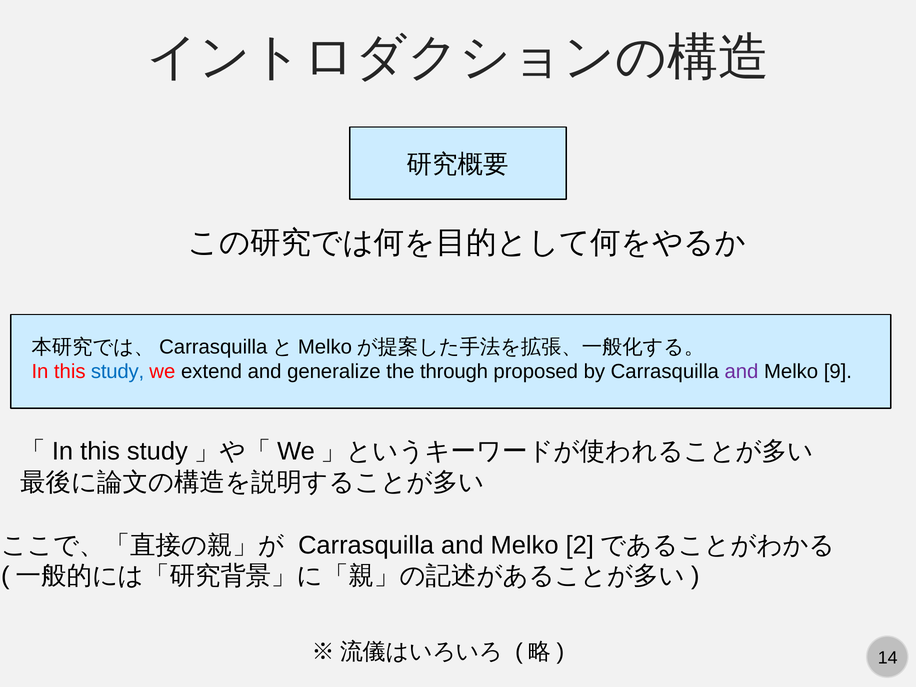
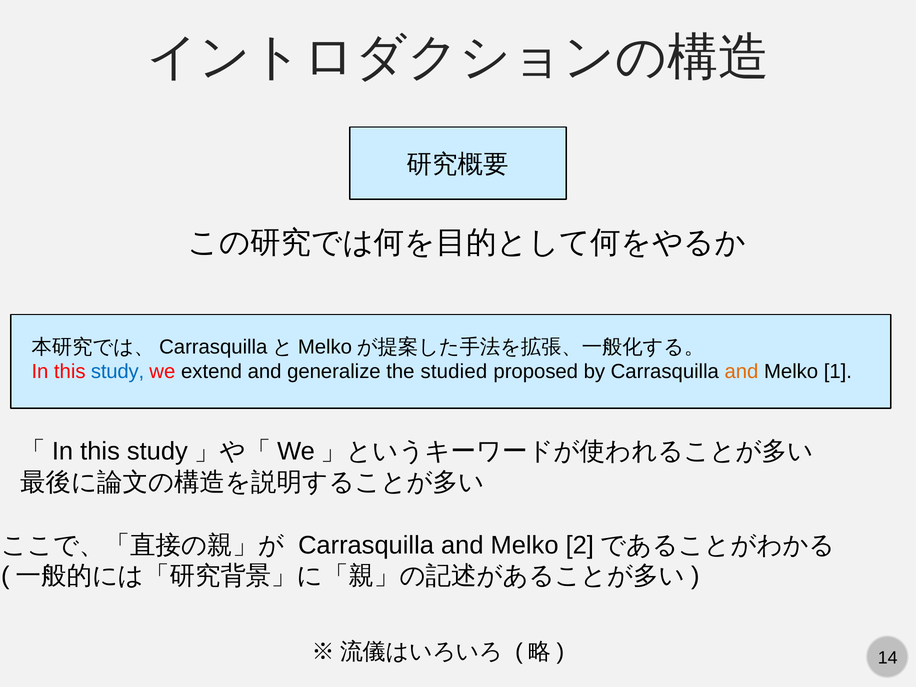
through: through -> studied (454, 372)
and colour: purple -> orange (741, 372)
9: 9 -> 1 (838, 372)
